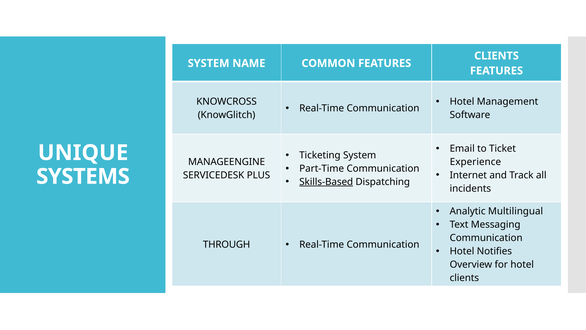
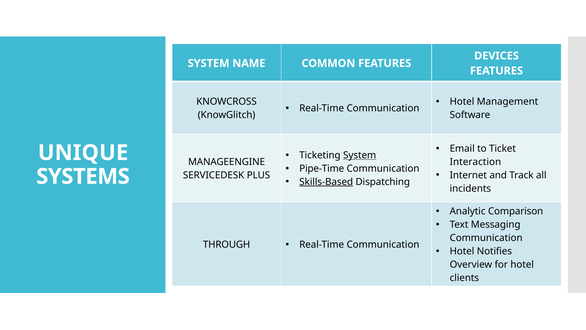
CLIENTS: CLIENTS -> DEVICES (497, 56)
System underline: none -> present (360, 155)
Experience: Experience -> Interaction (475, 162)
Part-Time: Part-Time -> Pipe-Time (322, 168)
Multilingual: Multilingual -> Comparison (516, 211)
